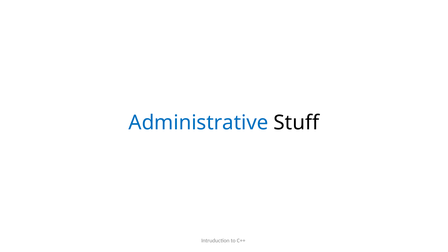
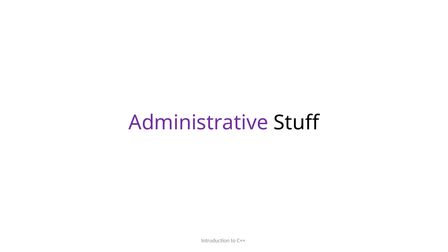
Administrative colour: blue -> purple (198, 123)
